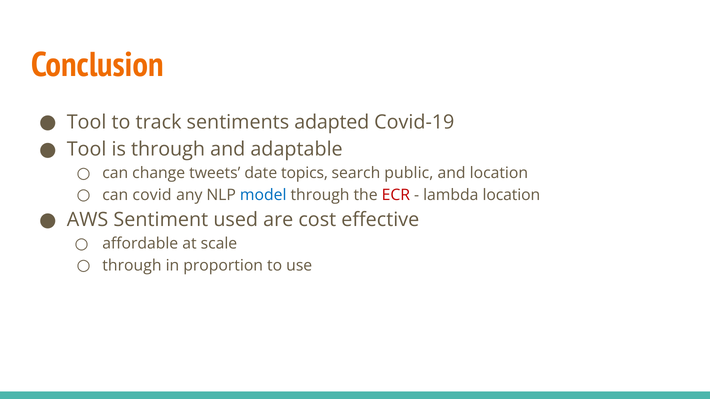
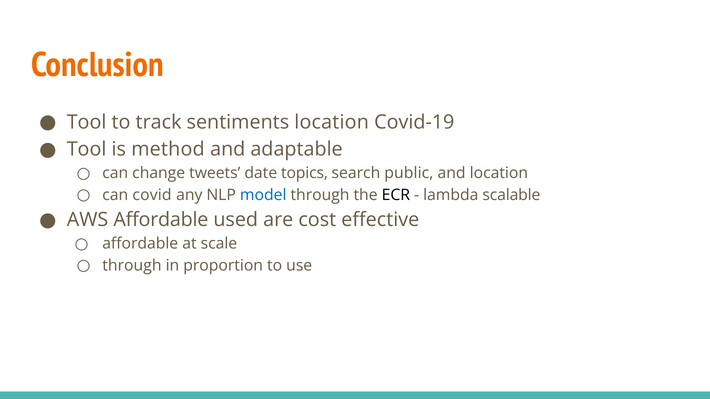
sentiments adapted: adapted -> location (332, 122)
is through: through -> method (168, 149)
ECR colour: red -> black (396, 195)
lambda location: location -> scalable (511, 195)
AWS Sentiment: Sentiment -> Affordable (161, 220)
